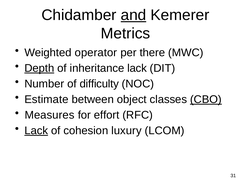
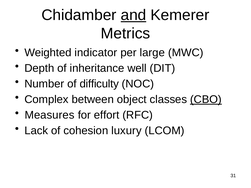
operator: operator -> indicator (96, 53)
there: there -> large (152, 53)
Depth underline: present -> none (39, 68)
inheritance lack: lack -> well (137, 68)
Estimate: Estimate -> Complex (46, 100)
Lack underline: present -> none (36, 131)
